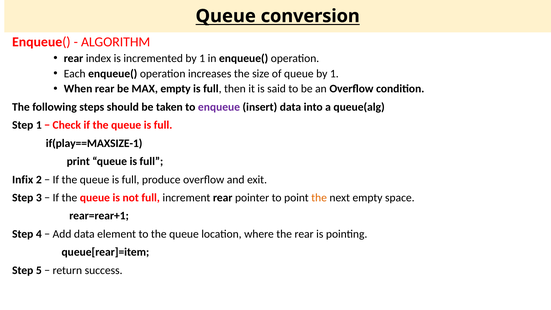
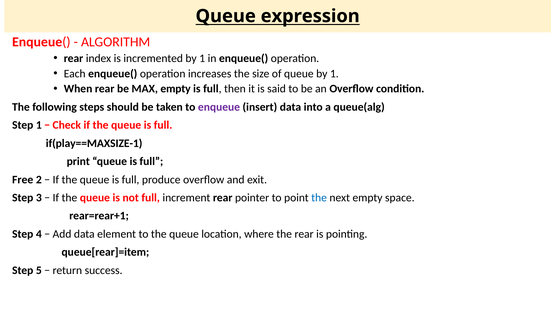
conversion: conversion -> expression (310, 16)
Infix: Infix -> Free (23, 180)
the colour: orange -> blue (319, 198)
